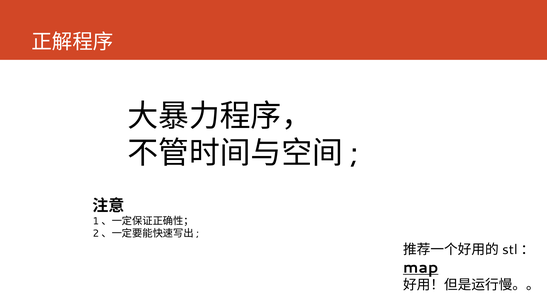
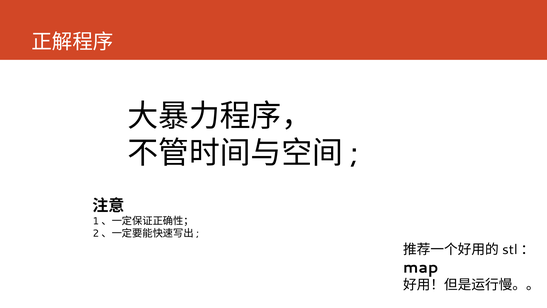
map underline: present -> none (421, 267)
